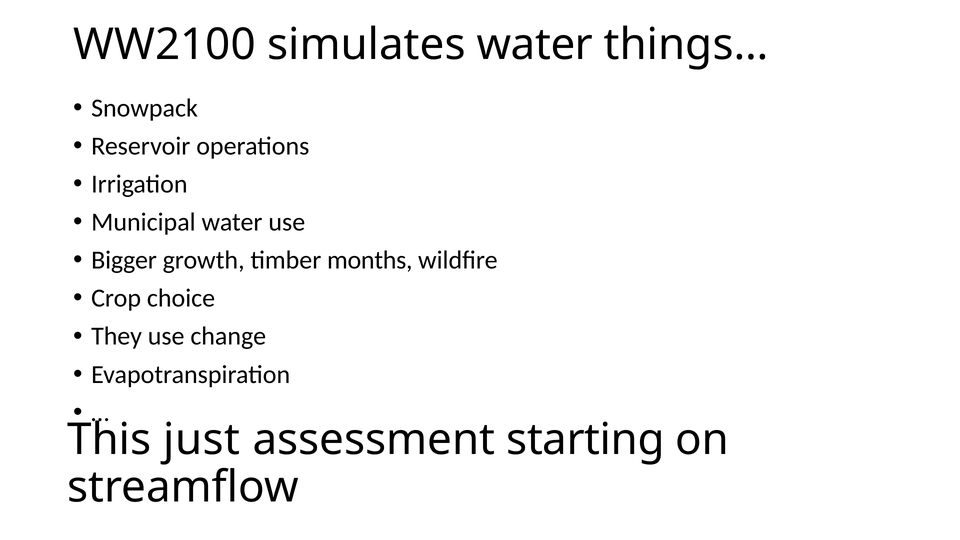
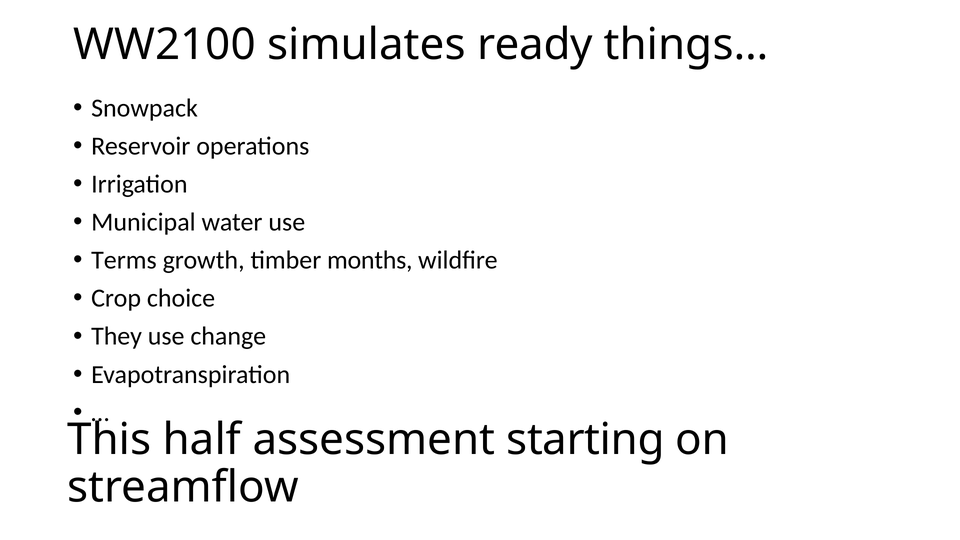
simulates water: water -> ready (535, 45)
Bigger: Bigger -> Terms (124, 260)
just: just -> half (202, 440)
